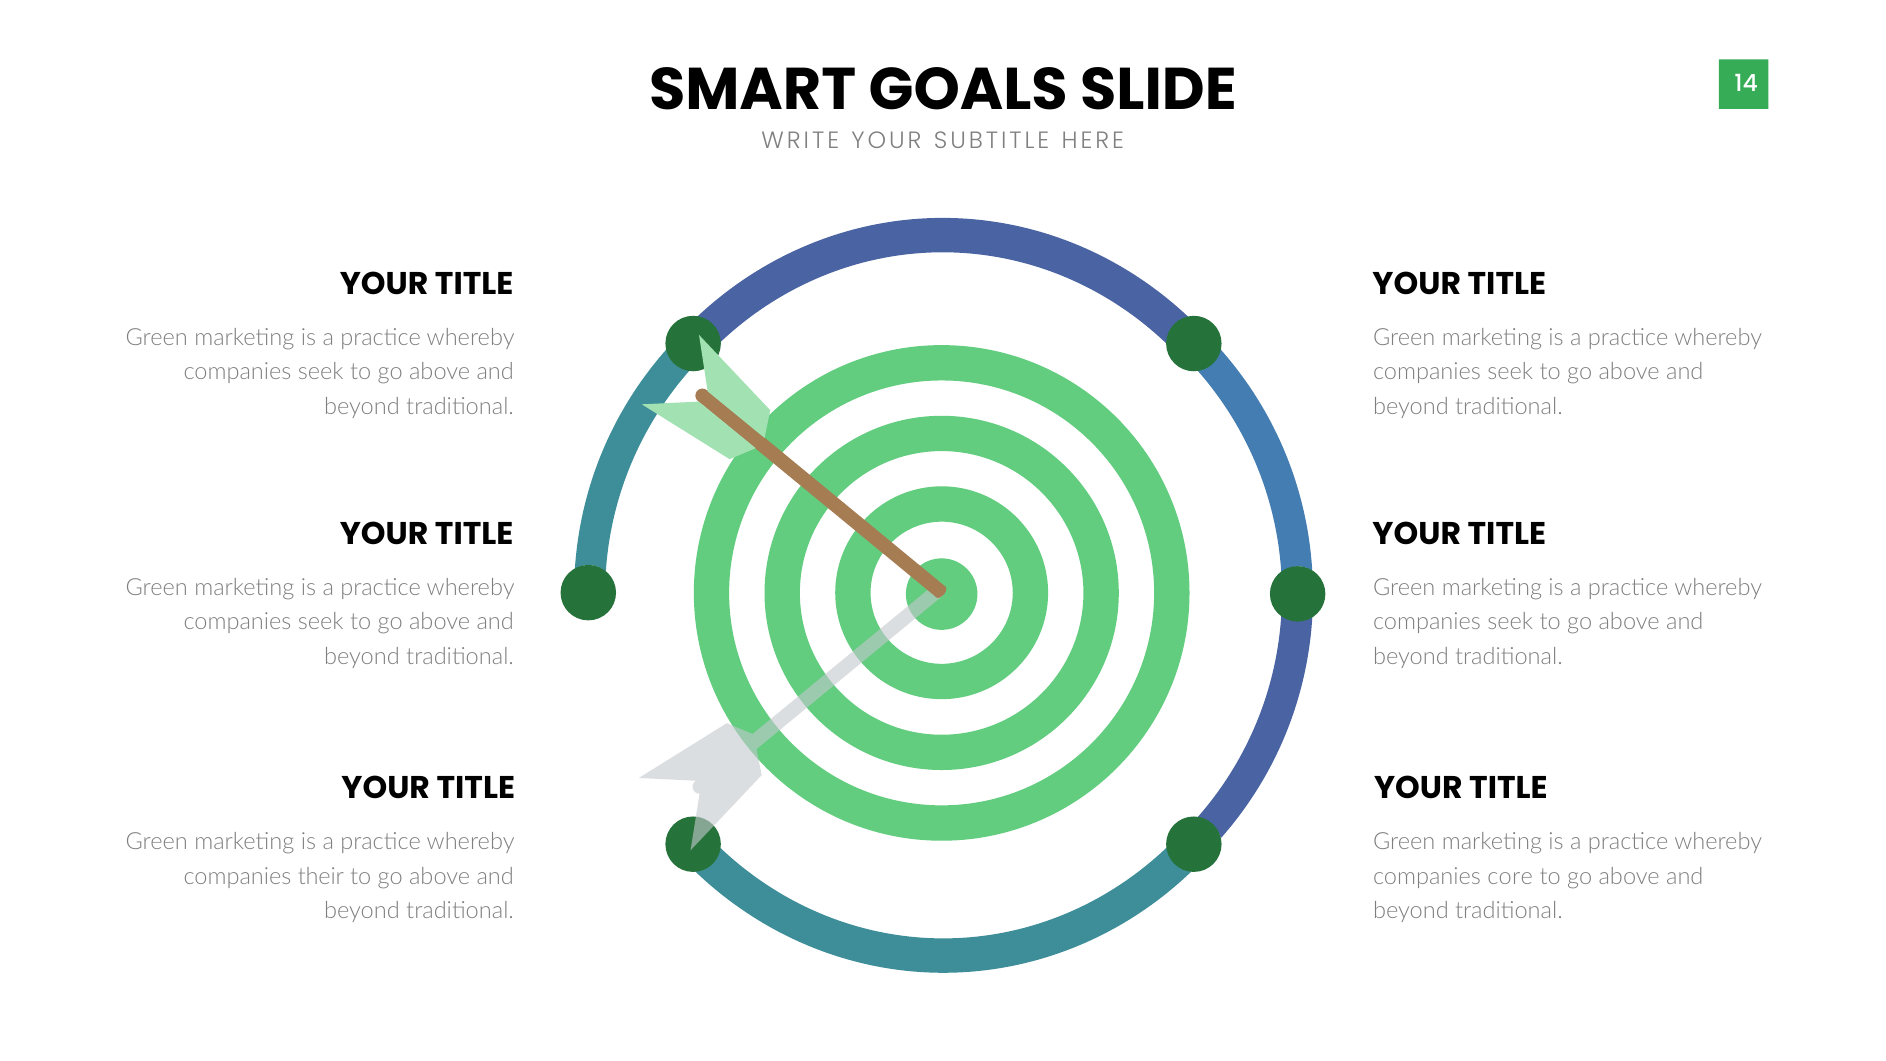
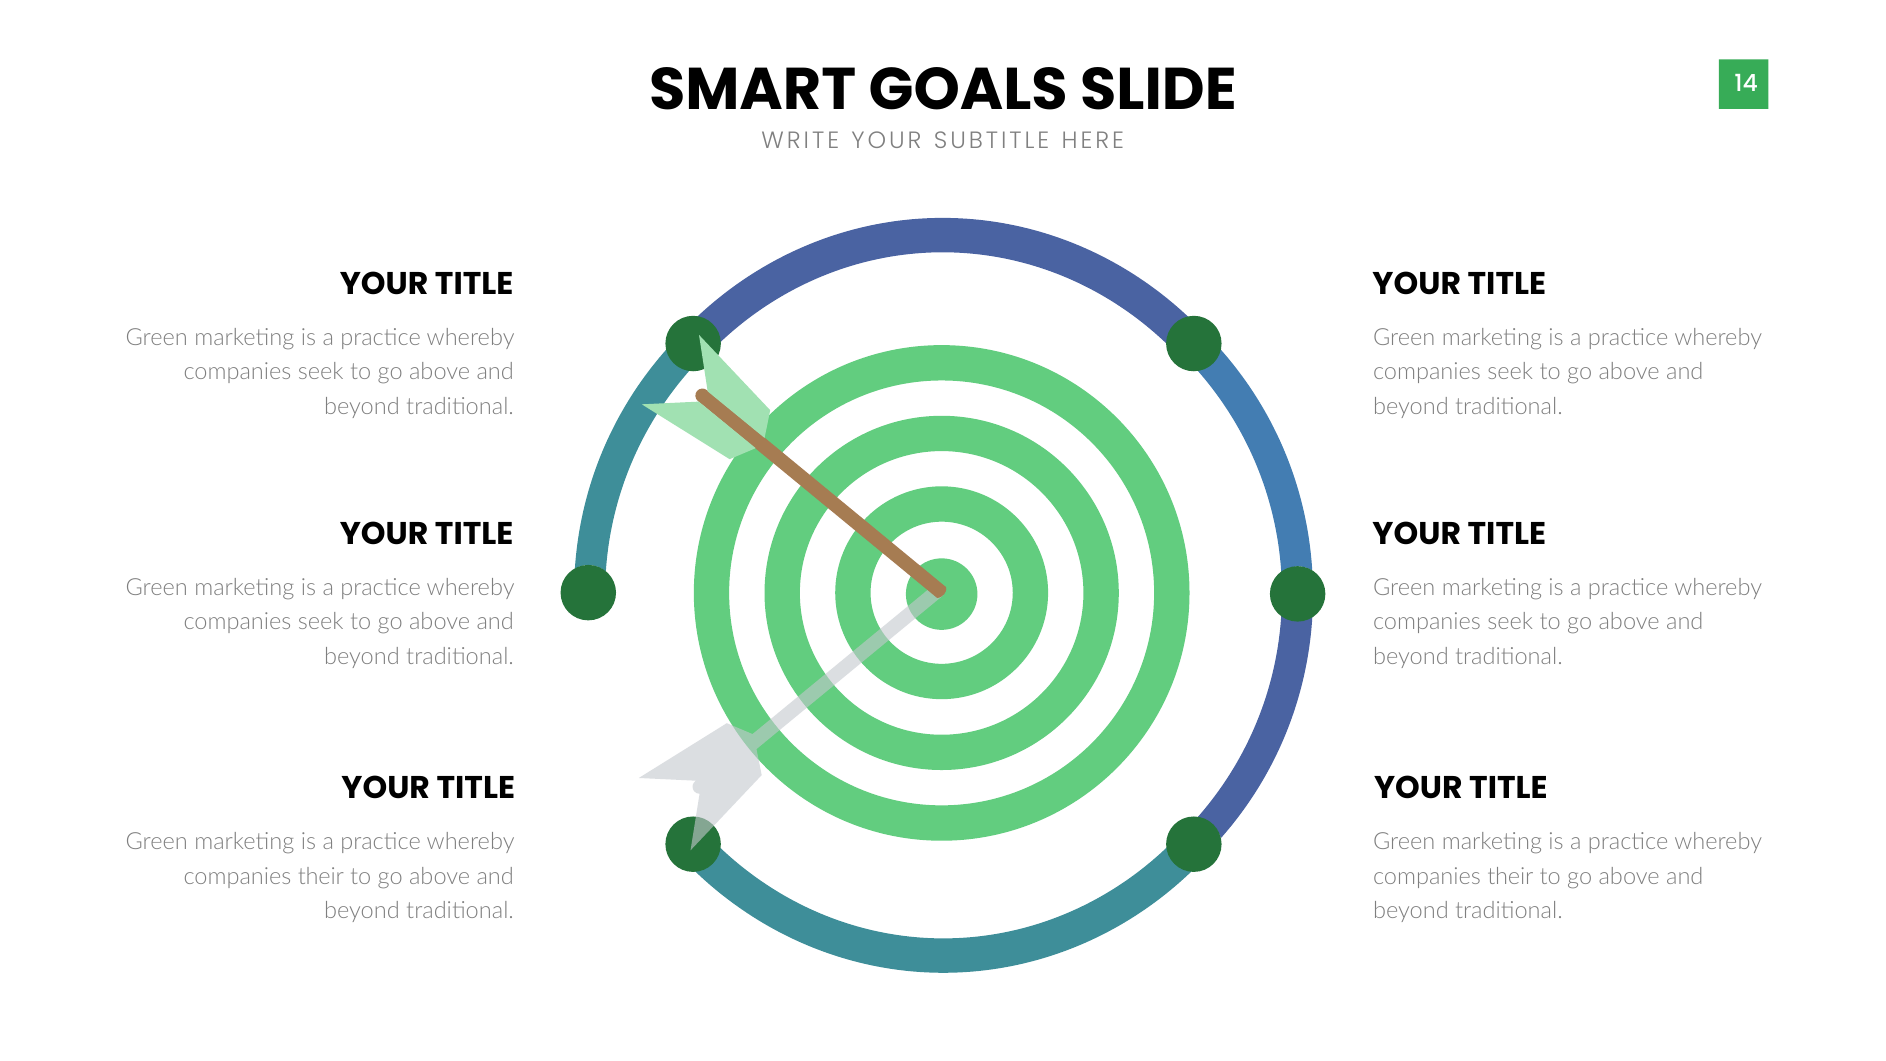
core: core -> their (1510, 877)
